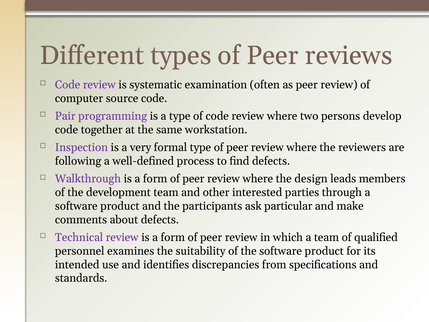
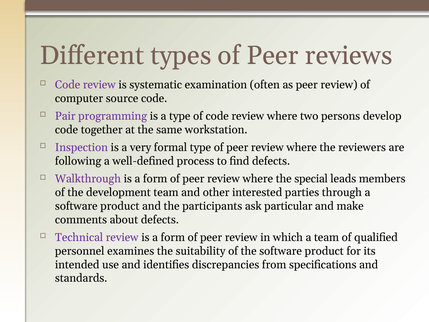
design: design -> special (311, 179)
